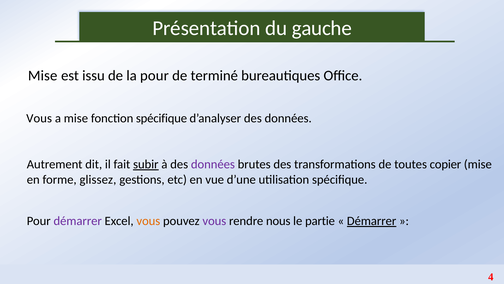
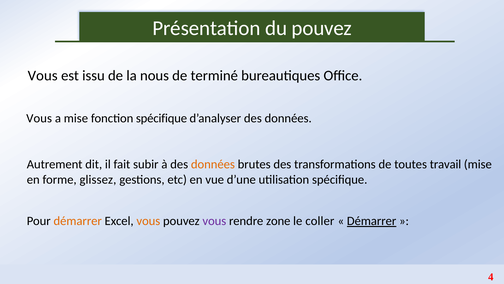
du gauche: gauche -> pouvez (322, 28)
Mise: Mise -> Vous (43, 76)
la pour: pour -> nous (154, 76)
subir underline: present -> none (146, 164)
données colour: purple -> orange (213, 164)
copier: copier -> travail (445, 164)
démarrer colour: purple -> orange (78, 221)
nous: nous -> zone (278, 221)
partie: partie -> coller (320, 221)
